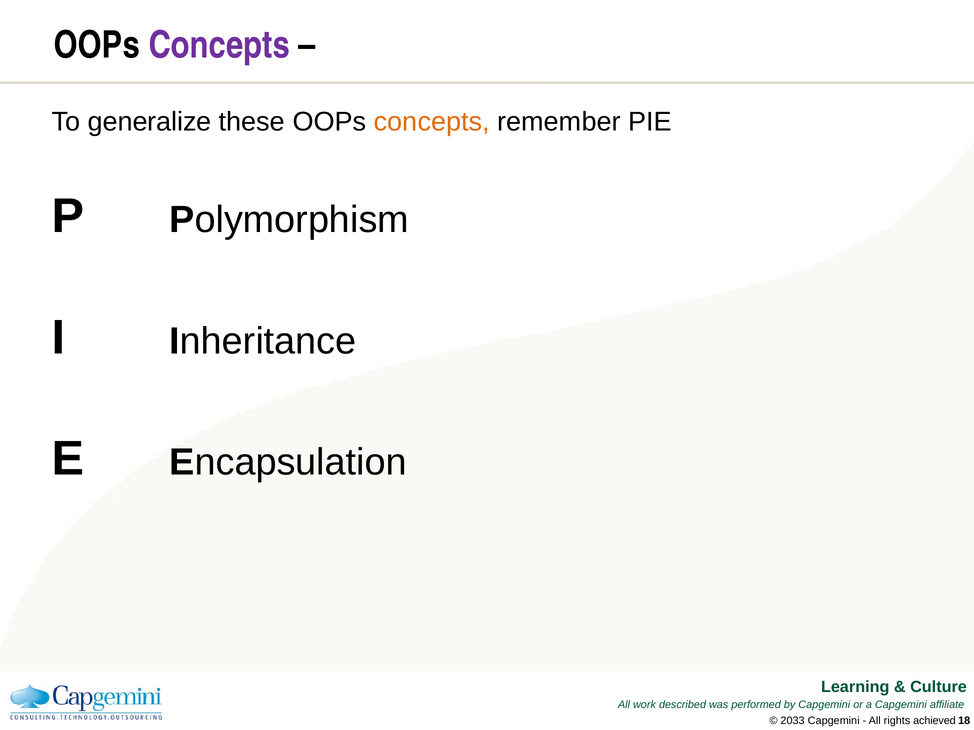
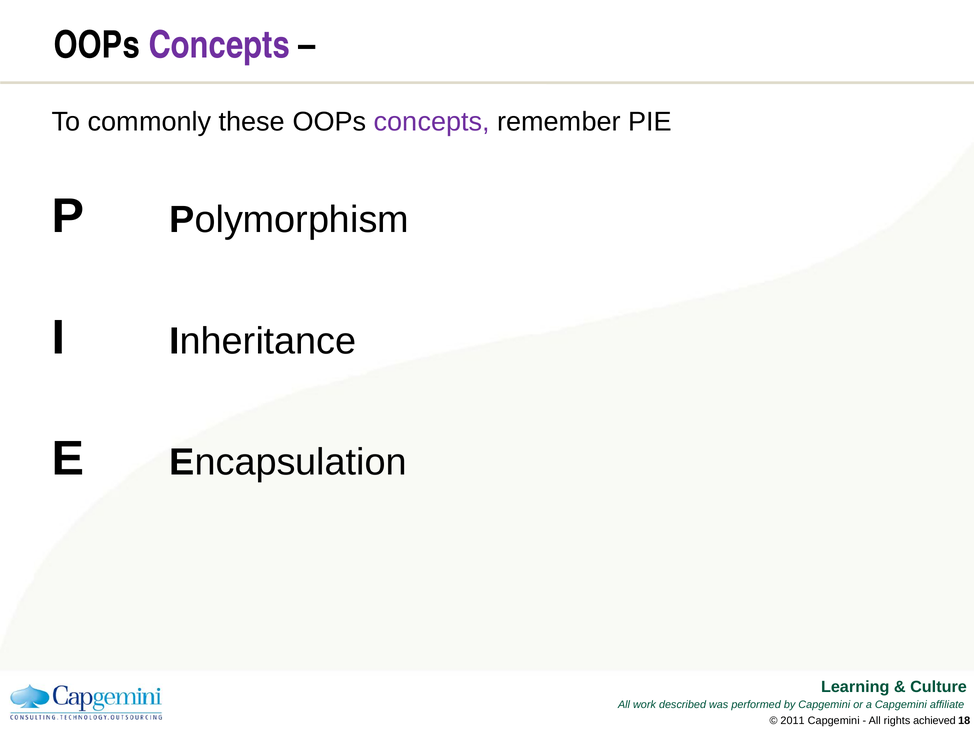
generalize: generalize -> commonly (150, 122)
concepts colour: orange -> purple (432, 122)
2033: 2033 -> 2011 (793, 721)
